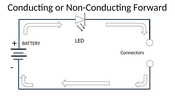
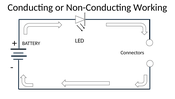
Forward: Forward -> Working (150, 8)
